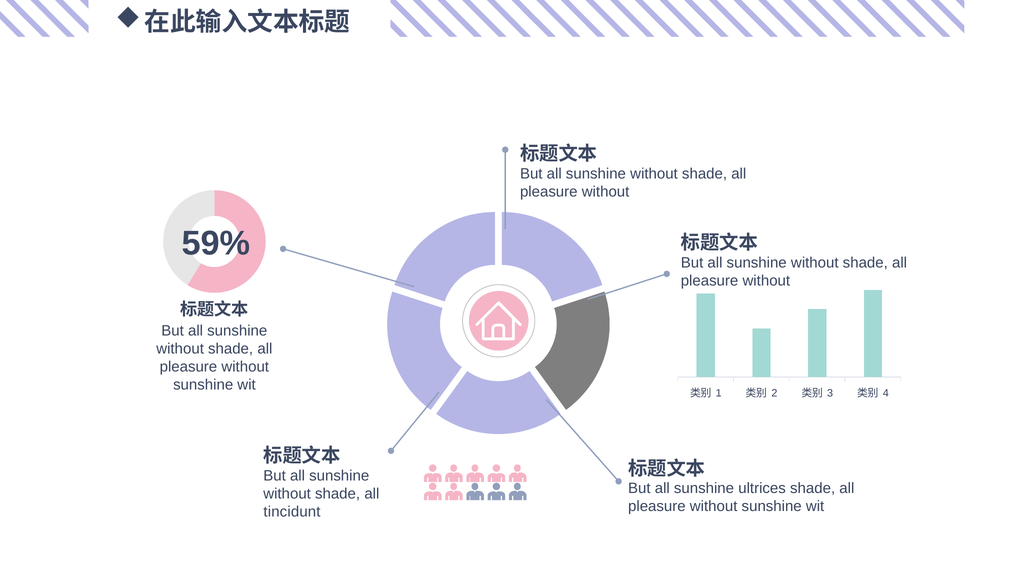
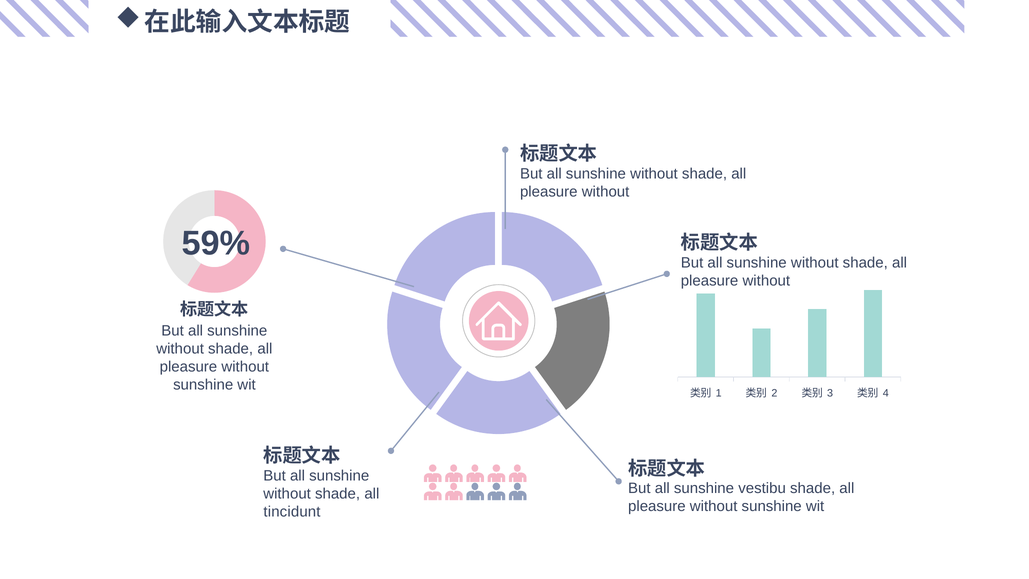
ultrices: ultrices -> vestibu (762, 488)
